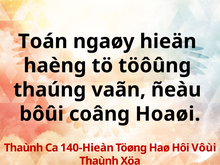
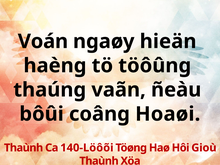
Toán: Toán -> Voán (43, 41)
140-Hieàn: 140-Hieàn -> 140-Löôõi (87, 148)
Vôùi: Vôùi -> Gioù (204, 148)
